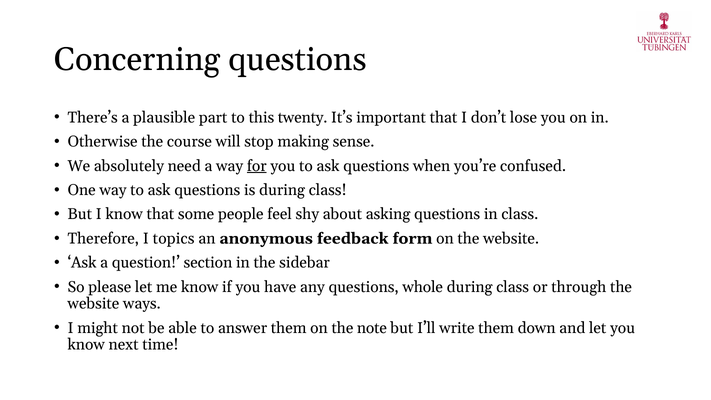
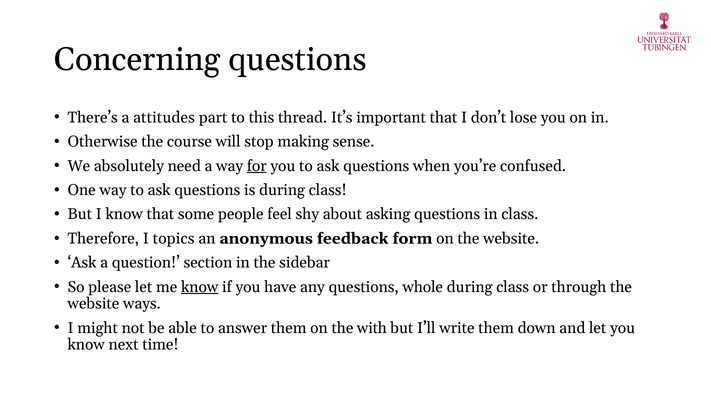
plausible: plausible -> attitudes (164, 117)
twenty: twenty -> thread (303, 117)
know underline: none -> present (200, 287)
note: note -> with (372, 328)
